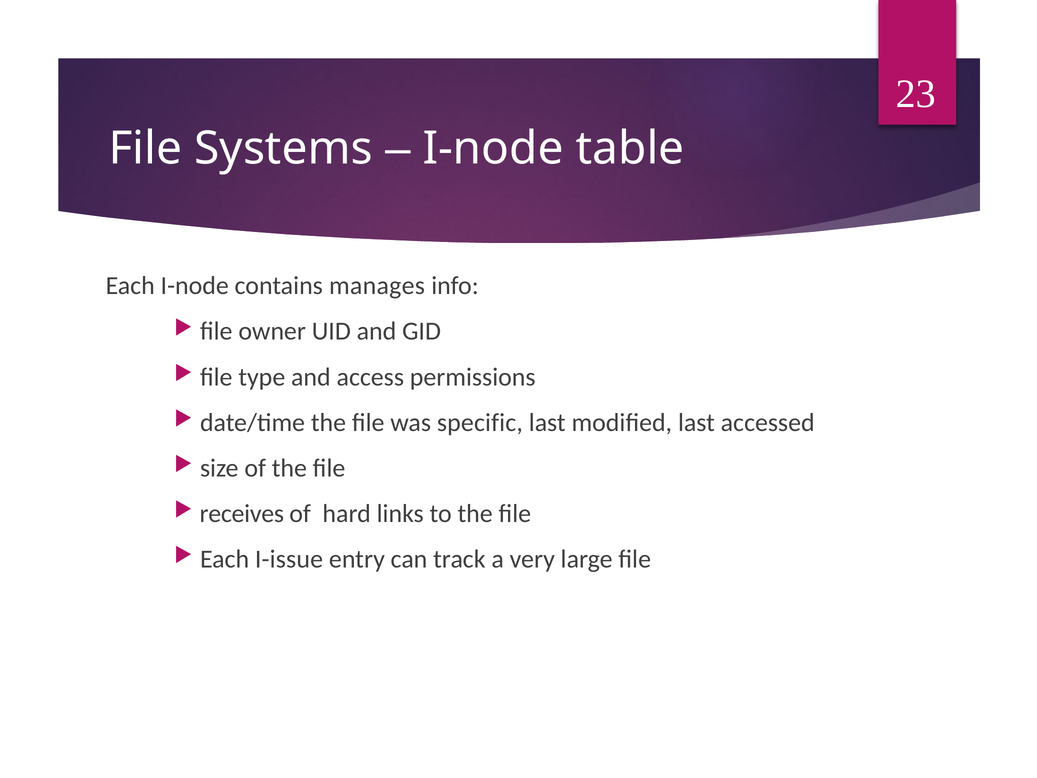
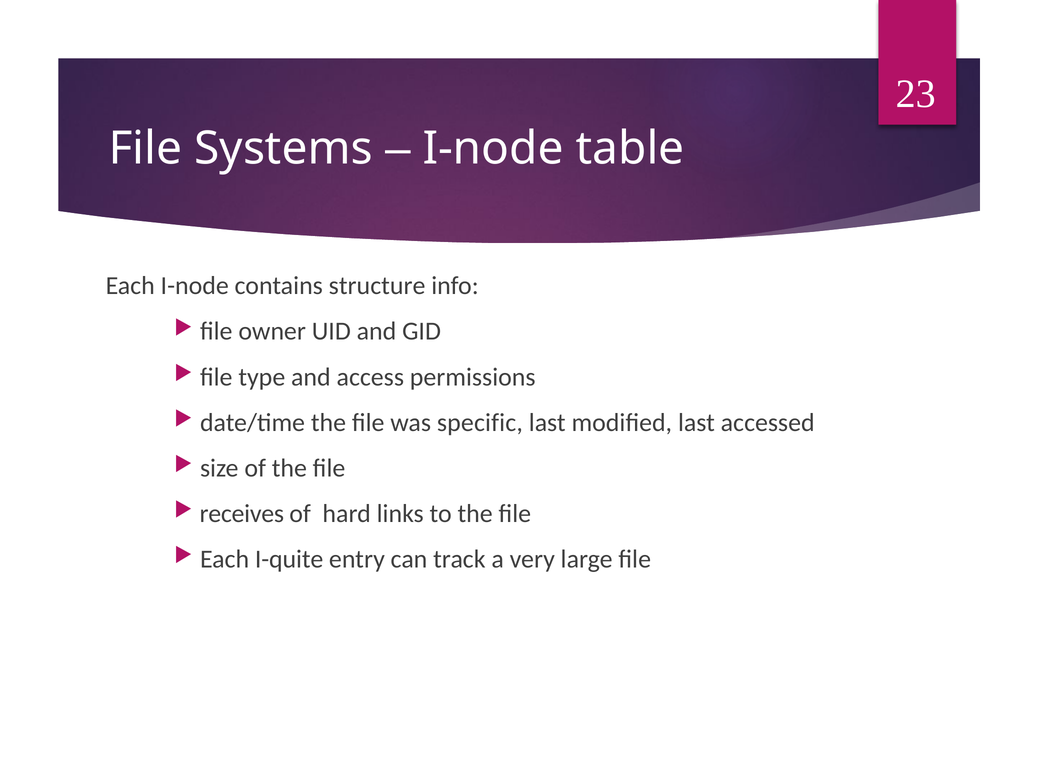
manages: manages -> structure (377, 286)
I-issue: I-issue -> I-quite (289, 559)
